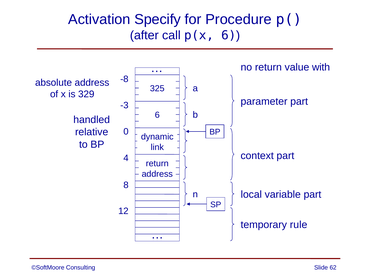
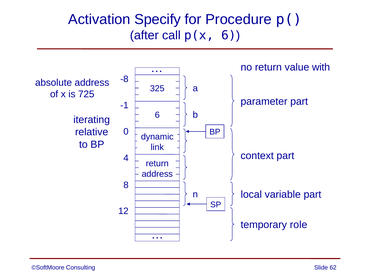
329: 329 -> 725 (86, 94)
-3: -3 -> -1 (124, 105)
handled: handled -> iterating (92, 120)
rule: rule -> role (299, 225)
